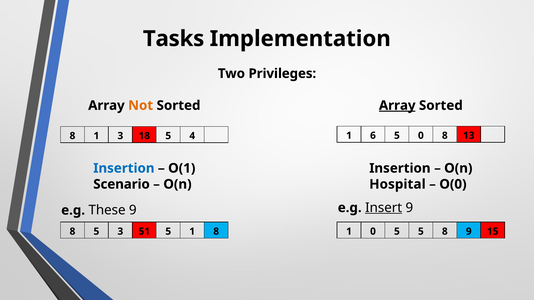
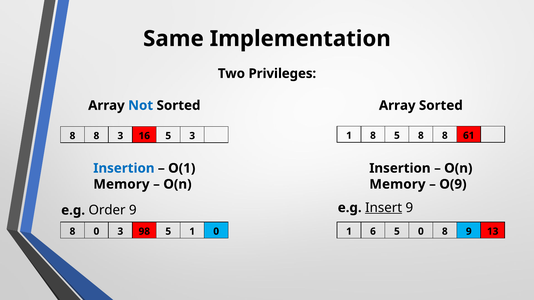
Tasks: Tasks -> Same (173, 39)
Not colour: orange -> blue (141, 106)
Array underline: present -> none (397, 106)
1 6: 6 -> 8 (373, 136)
5 0: 0 -> 8 (421, 136)
13: 13 -> 61 (469, 136)
1: 1 -> 8 (96, 136)
18: 18 -> 16 (144, 136)
5 4: 4 -> 3 (192, 136)
Scenario: Scenario -> Memory (121, 184)
Hospital: Hospital -> Memory (397, 184)
O(0: O(0 -> O(9 (453, 184)
These: These -> Order (107, 210)
8 5: 5 -> 0 (96, 232)
51: 51 -> 98 (144, 232)
1 8: 8 -> 0 (216, 232)
1 0: 0 -> 6 (373, 232)
5 5: 5 -> 0 (421, 232)
15: 15 -> 13 (493, 232)
